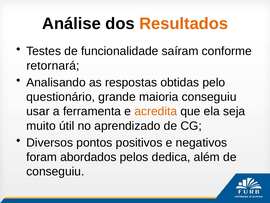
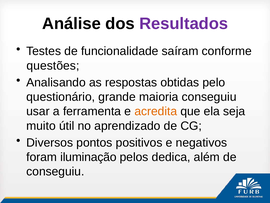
Resultados colour: orange -> purple (184, 24)
retornará: retornará -> questões (53, 66)
abordados: abordados -> iluminação (88, 157)
